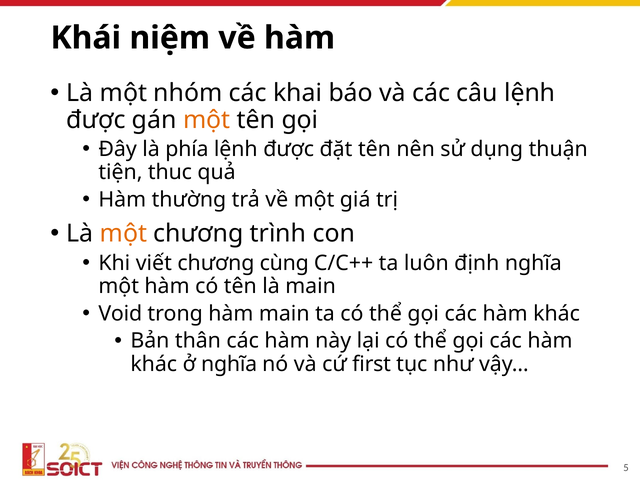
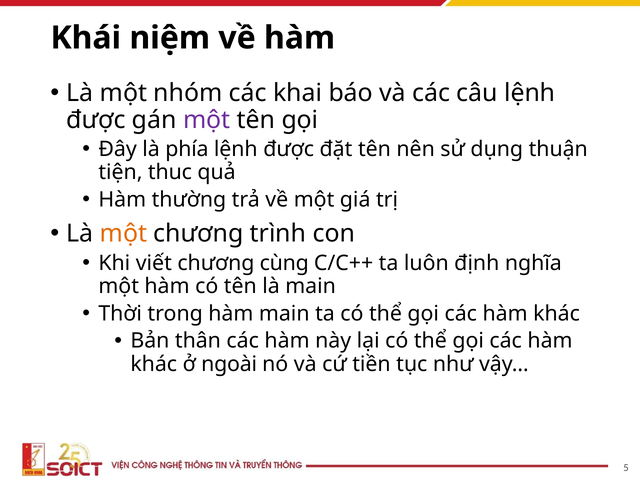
một colour: orange -> purple (207, 120)
Void: Void -> Thời (120, 313)
ở nghĩa: nghĩa -> ngoài (229, 364)
first: first -> tiền (371, 364)
